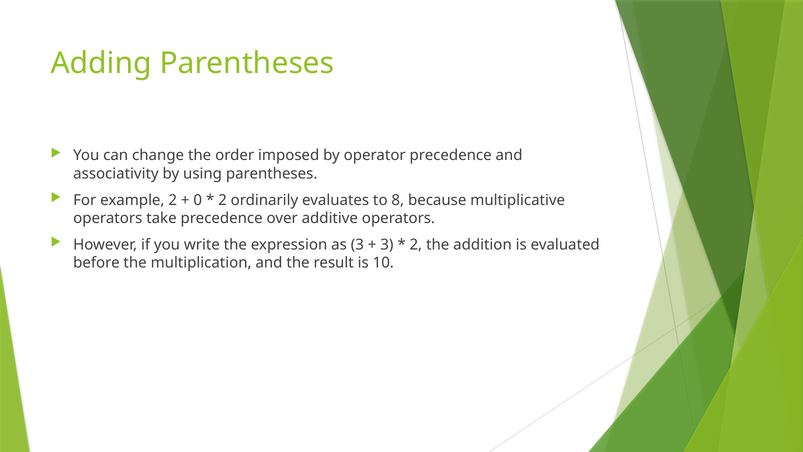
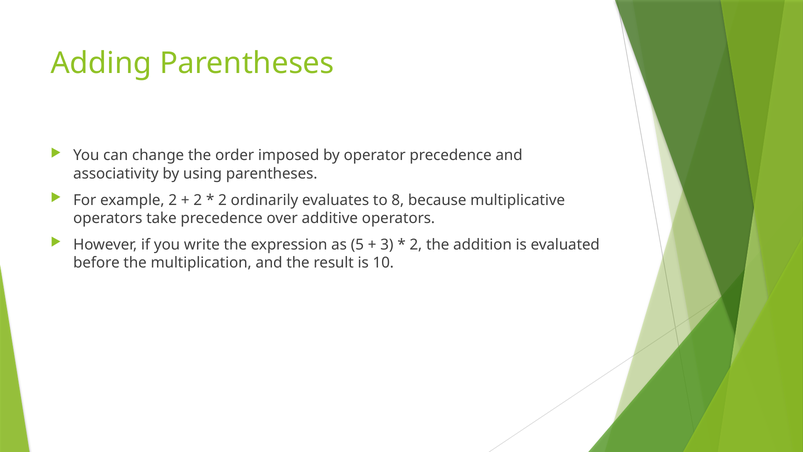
0: 0 -> 2 (198, 200)
as 3: 3 -> 5 (357, 244)
